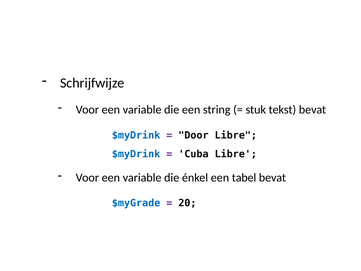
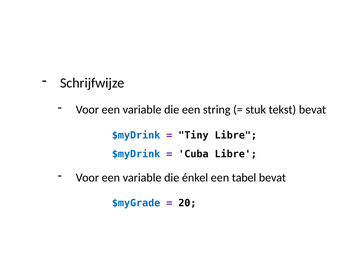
Door: Door -> Tiny (193, 135)
